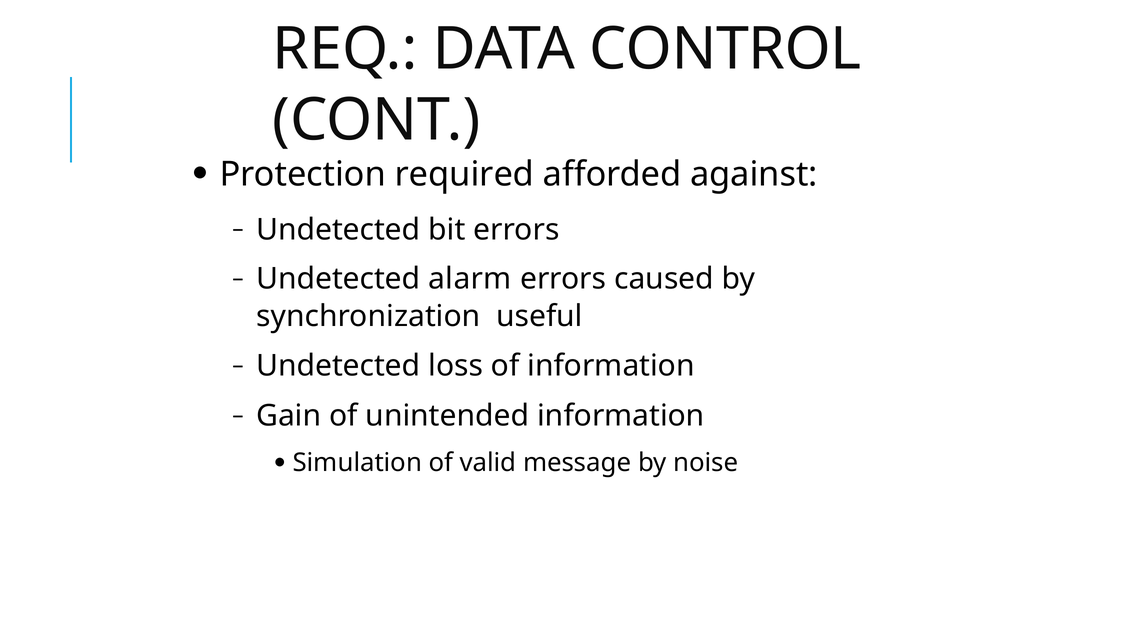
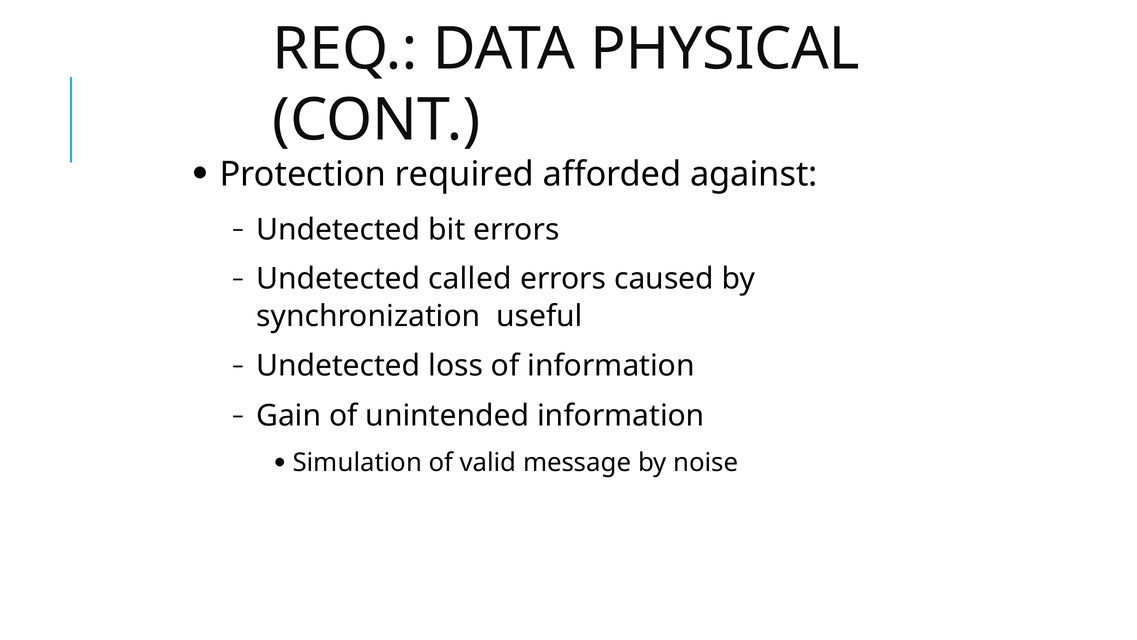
CONTROL: CONTROL -> PHYSICAL (725, 49)
alarm: alarm -> called (470, 279)
